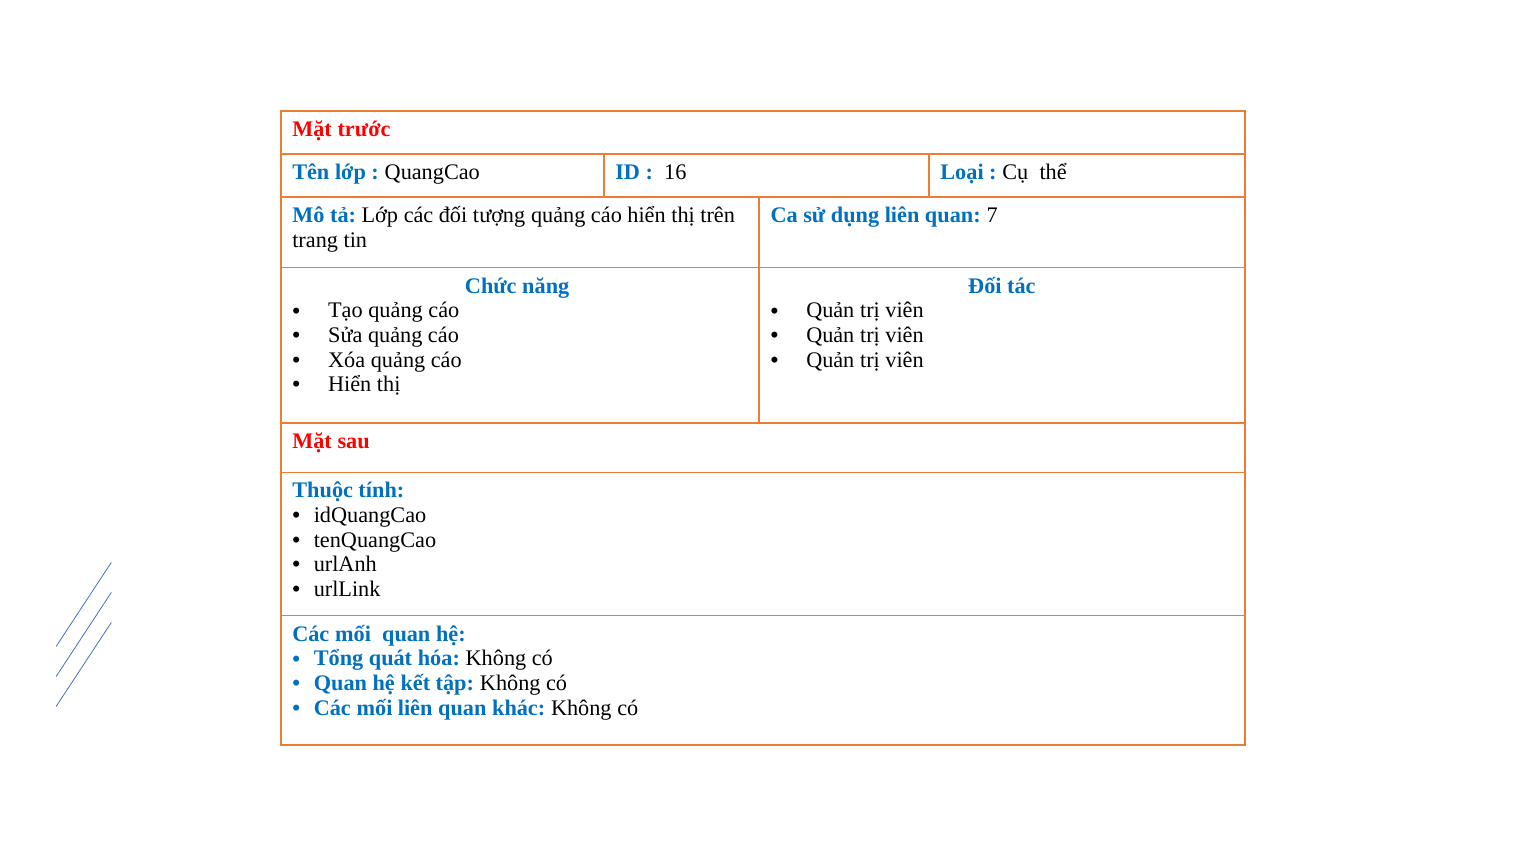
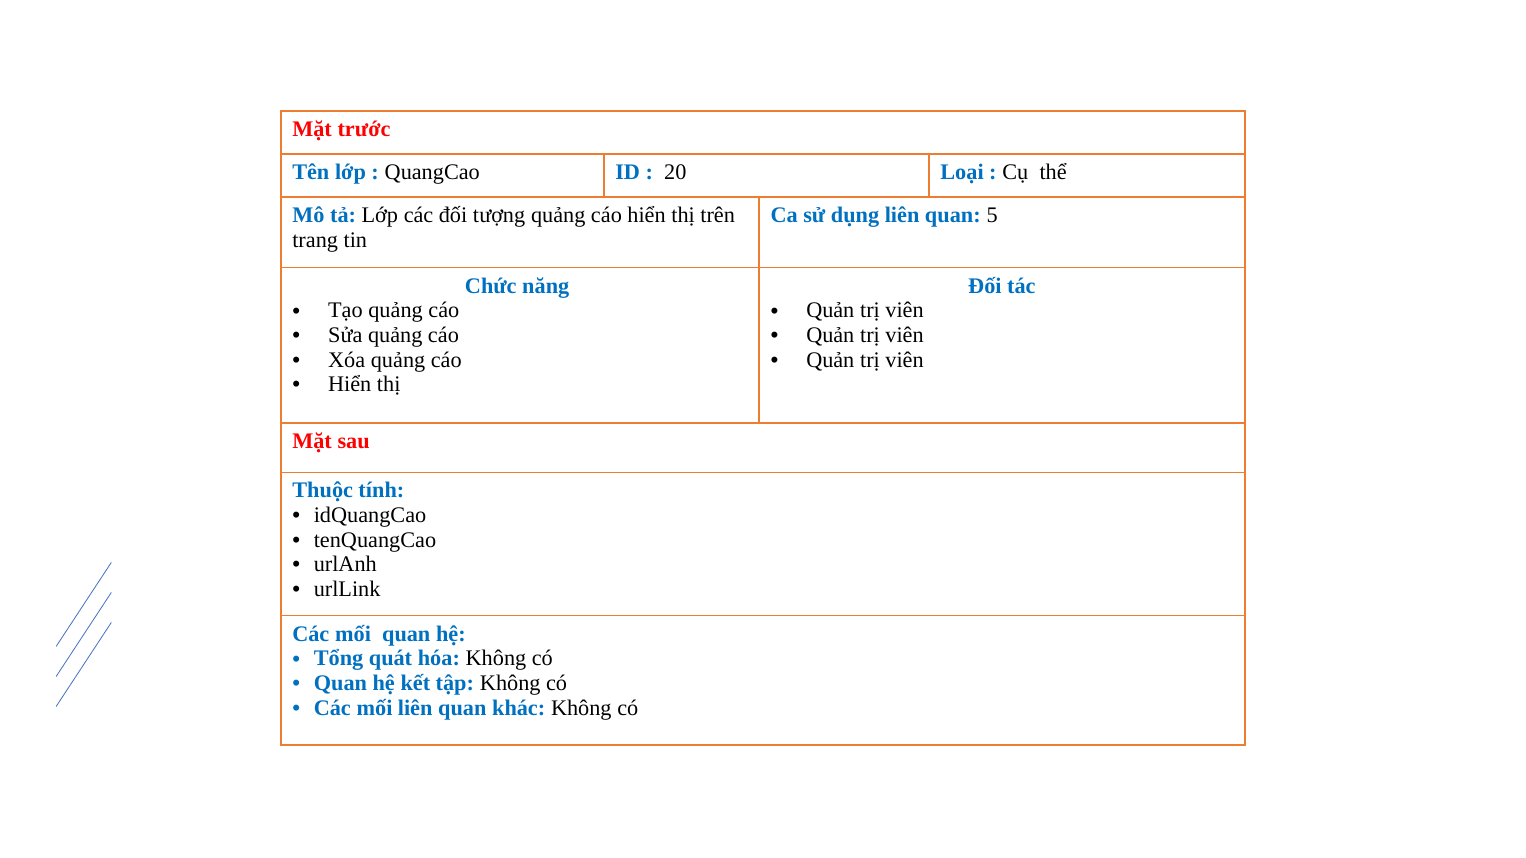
16: 16 -> 20 (675, 172)
7: 7 -> 5 (992, 215)
